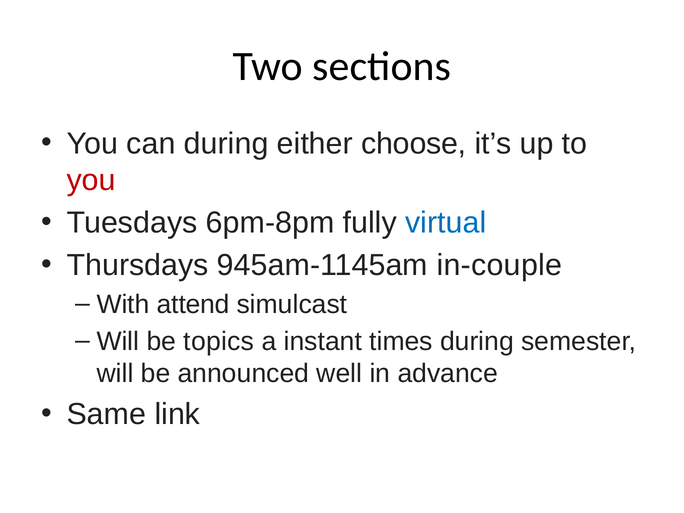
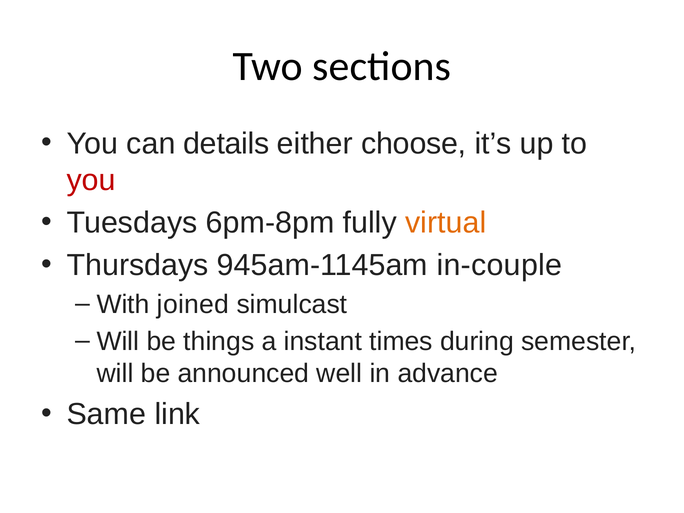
can during: during -> details (226, 144)
virtual colour: blue -> orange (446, 223)
attend: attend -> joined (193, 304)
topics: topics -> things (219, 342)
